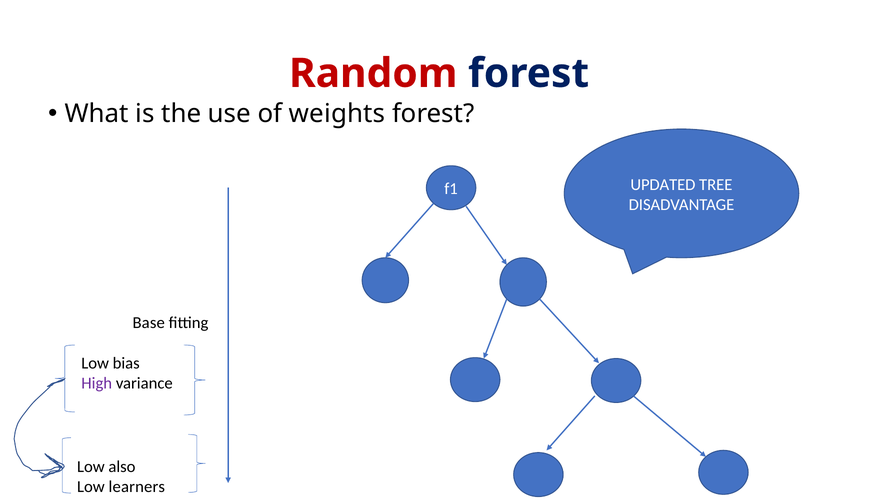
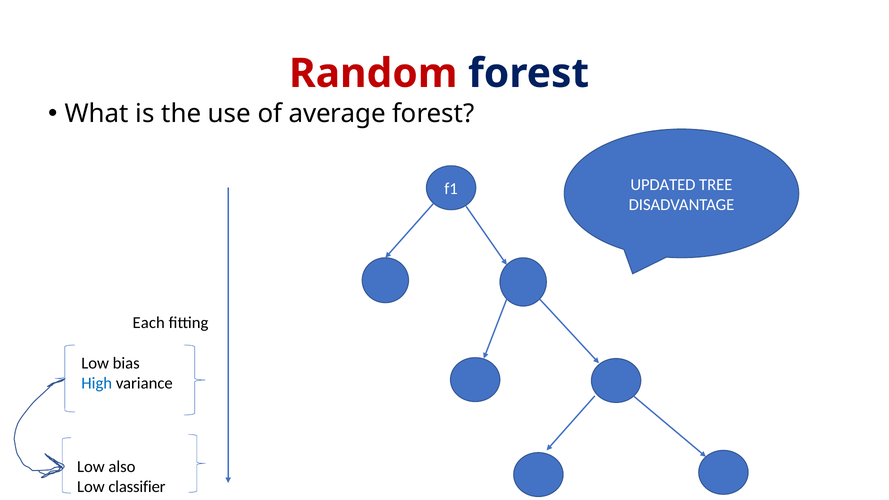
weights: weights -> average (337, 114)
Base: Base -> Each (149, 323)
High colour: purple -> blue (97, 383)
learners: learners -> classifier (137, 487)
